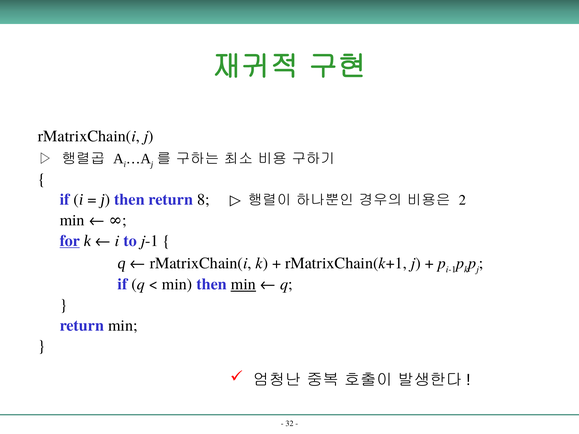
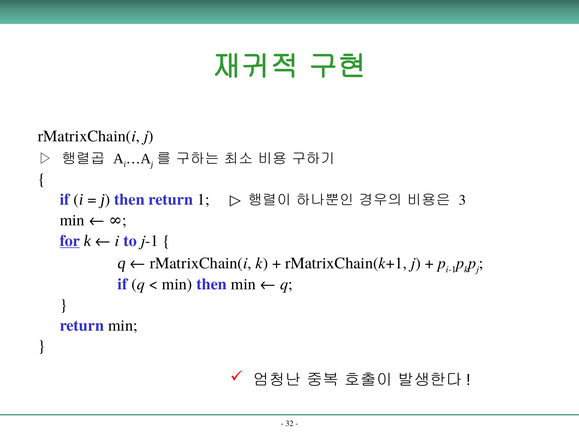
8: 8 -> 1 (203, 200)
2: 2 -> 3 (462, 200)
min underline: present -> none (243, 284)
